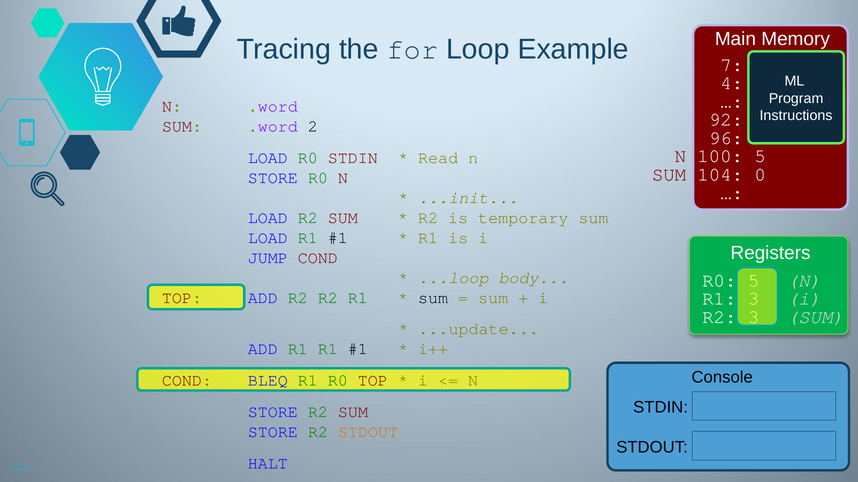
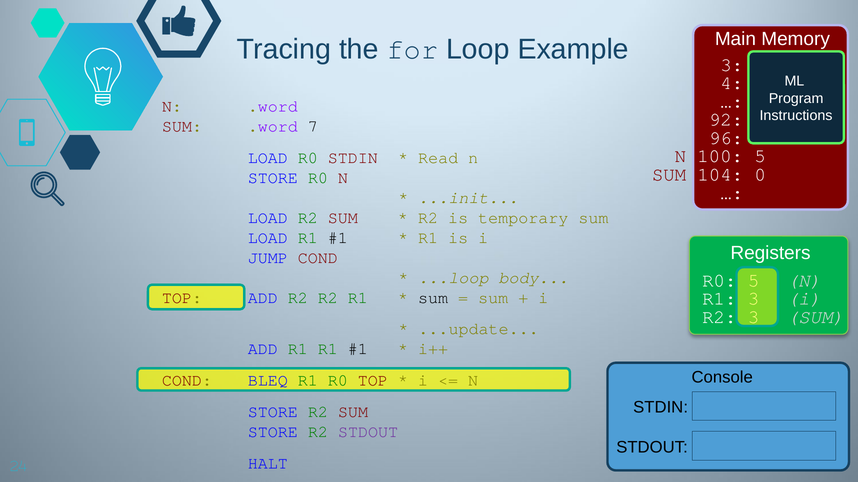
7: 7 -> 3 (732, 65)
2: 2 -> 7 (313, 126)
STDOUT colour: orange -> purple (368, 432)
